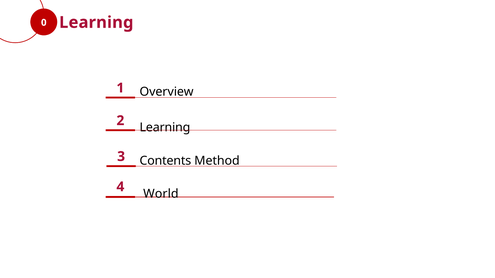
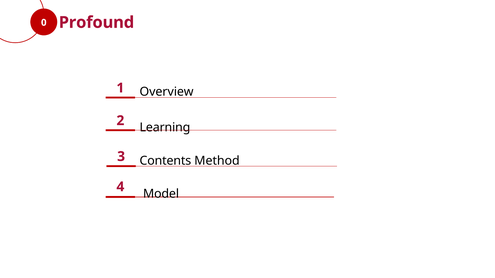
0 Learning: Learning -> Profound (96, 22)
World: World -> Model (161, 194)
